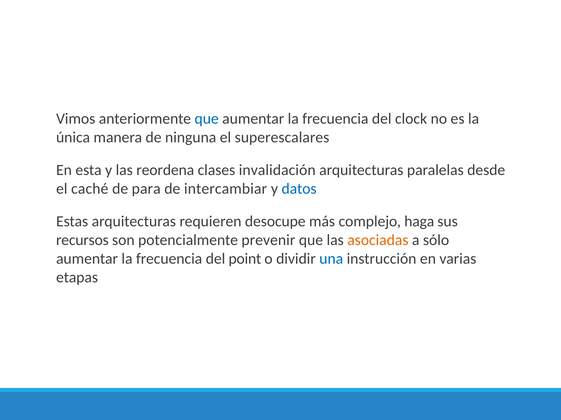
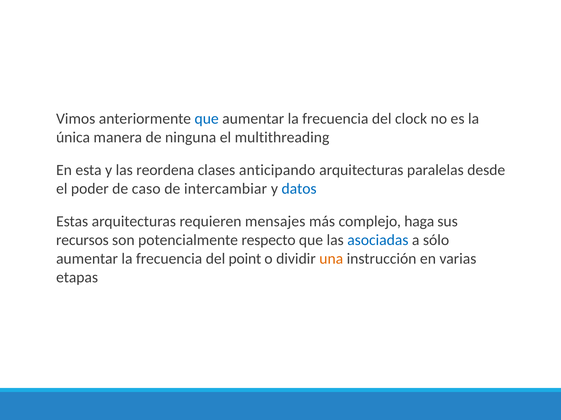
superescalares: superescalares -> multithreading (282, 138)
invalidación: invalidación -> anticipando (277, 170)
caché: caché -> poder (90, 189)
para: para -> caso (146, 189)
desocupe: desocupe -> mensajes (275, 222)
prevenir: prevenir -> respecto (268, 240)
asociadas colour: orange -> blue (378, 240)
una colour: blue -> orange (331, 259)
